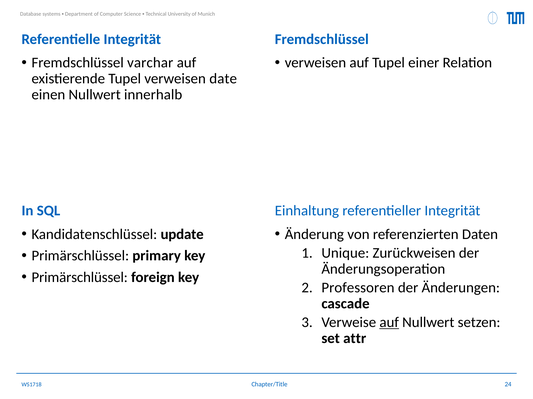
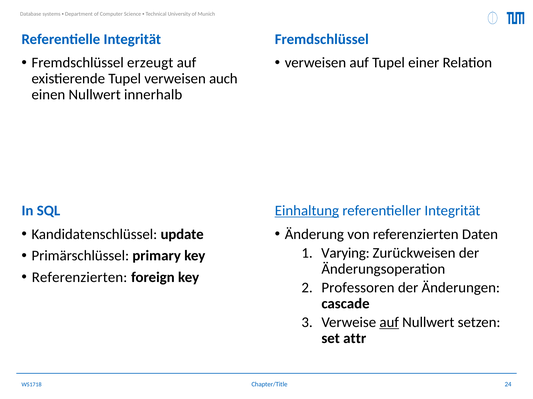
varchar: varchar -> erzeugt (150, 63)
date: date -> auch (223, 79)
Einhaltung underline: none -> present (307, 211)
Unique: Unique -> Varying (345, 253)
Primärschlüssel: Primärschlüssel -> Referenzierten (80, 278)
